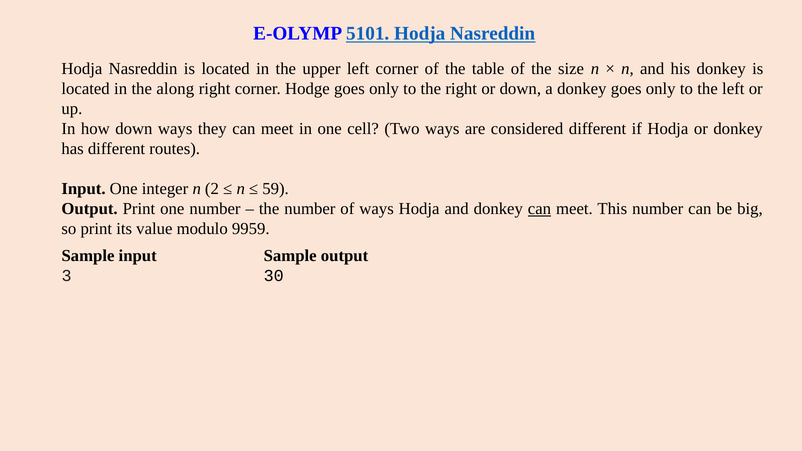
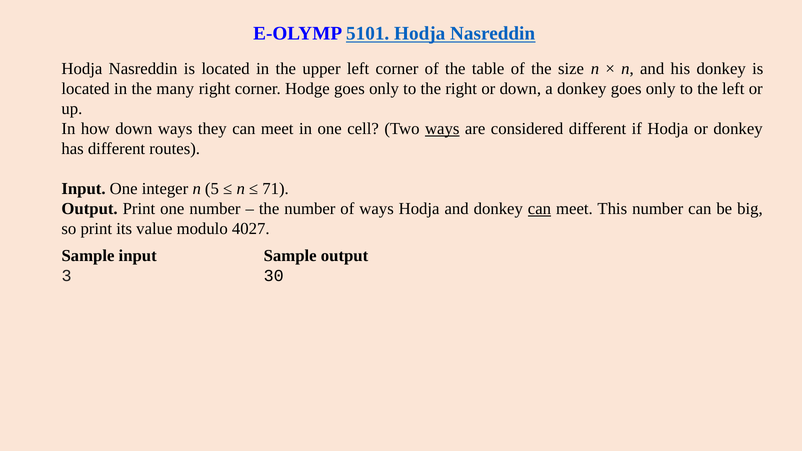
along: along -> many (175, 89)
ways underline: none -> present (442, 129)
2: 2 -> 5 (212, 189)
59: 59 -> 71 (276, 189)
9959: 9959 -> 4027 (251, 229)
